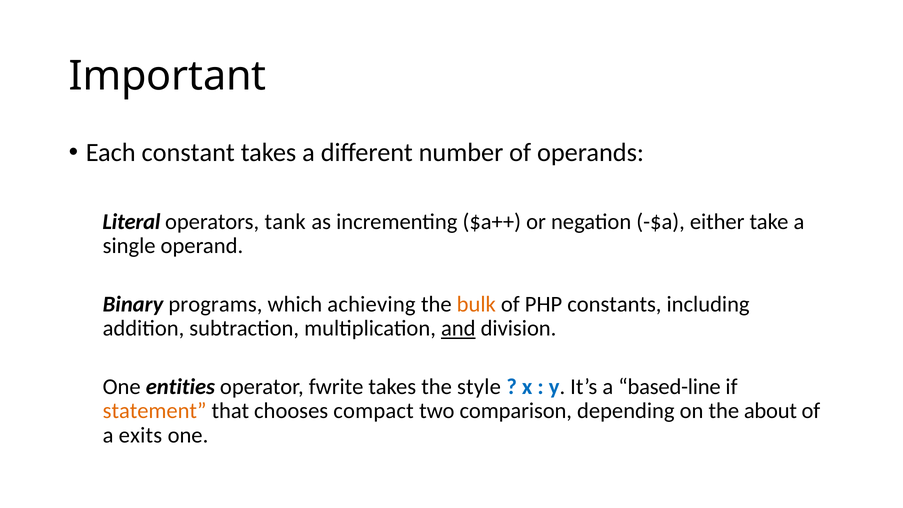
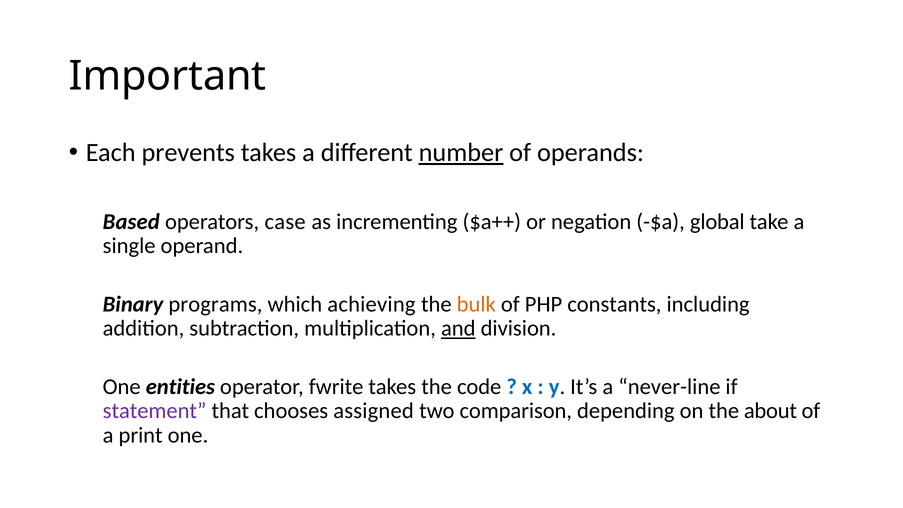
constant: constant -> prevents (188, 153)
number underline: none -> present (461, 153)
Literal: Literal -> Based (131, 222)
tank: tank -> case (285, 222)
either: either -> global (717, 222)
style: style -> code (479, 387)
based-line: based-line -> never-line (669, 387)
statement colour: orange -> purple (155, 411)
compact: compact -> assigned (374, 411)
exits: exits -> print (141, 435)
